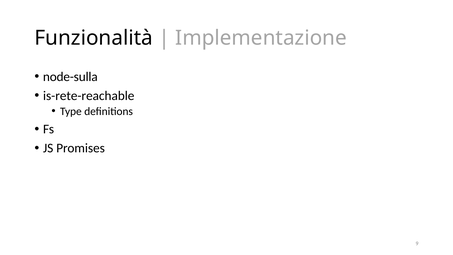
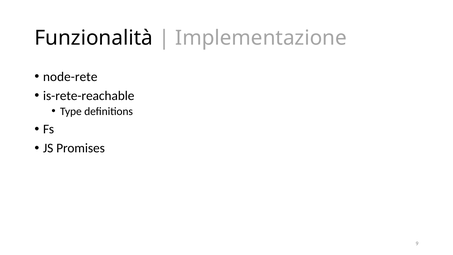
node-sulla: node-sulla -> node-rete (70, 77)
